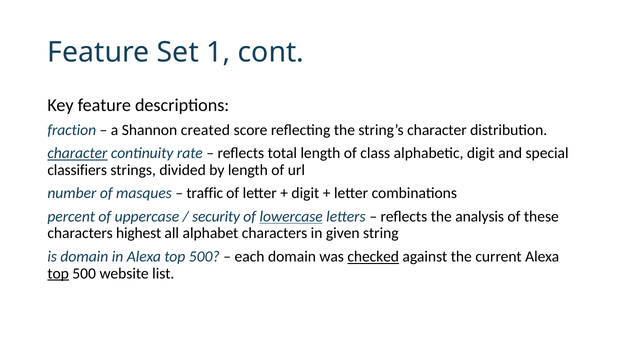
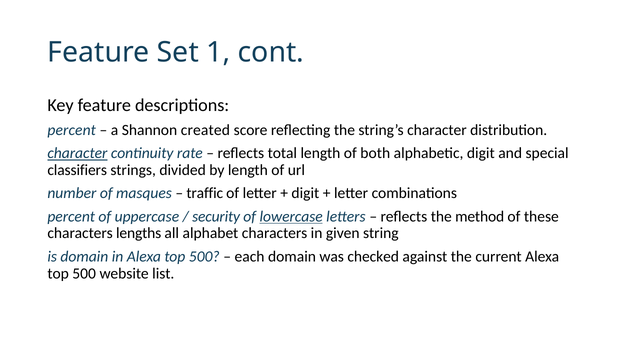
fraction: fraction -> percent (72, 130)
class: class -> both (375, 153)
analysis: analysis -> method (480, 216)
highest: highest -> lengths (139, 233)
checked underline: present -> none (373, 257)
top underline: present -> none (58, 273)
